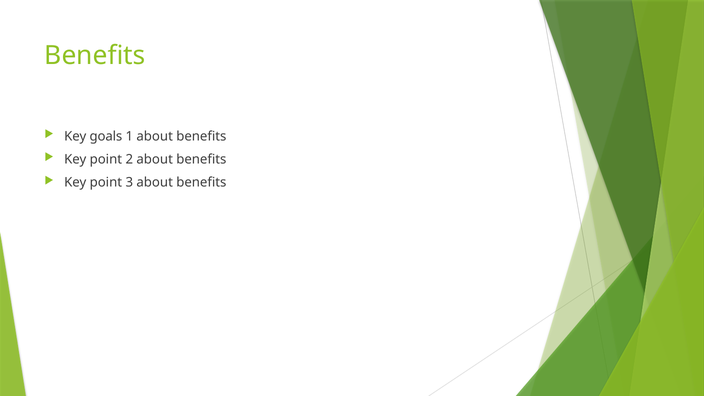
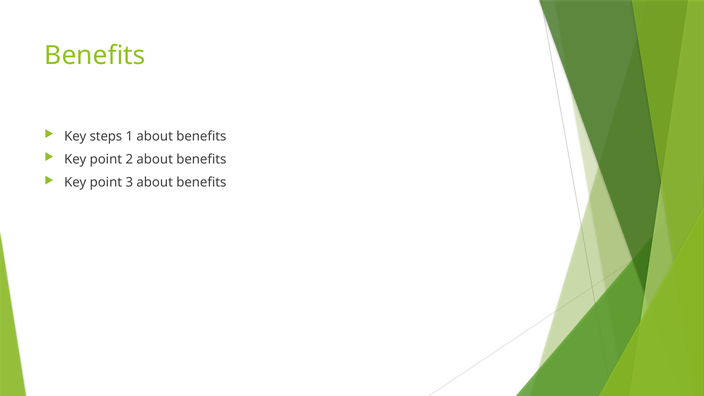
goals: goals -> steps (106, 136)
